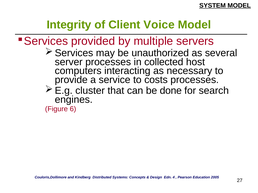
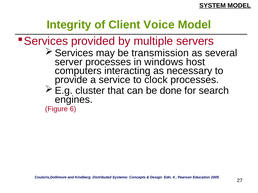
unauthorized: unauthorized -> transmission (160, 53)
collected: collected -> windows (164, 62)
costs: costs -> clock (156, 80)
